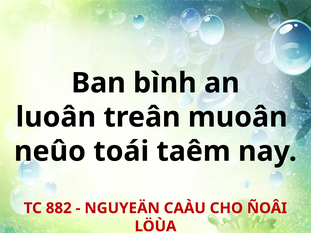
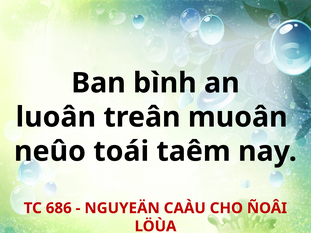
882: 882 -> 686 (59, 208)
